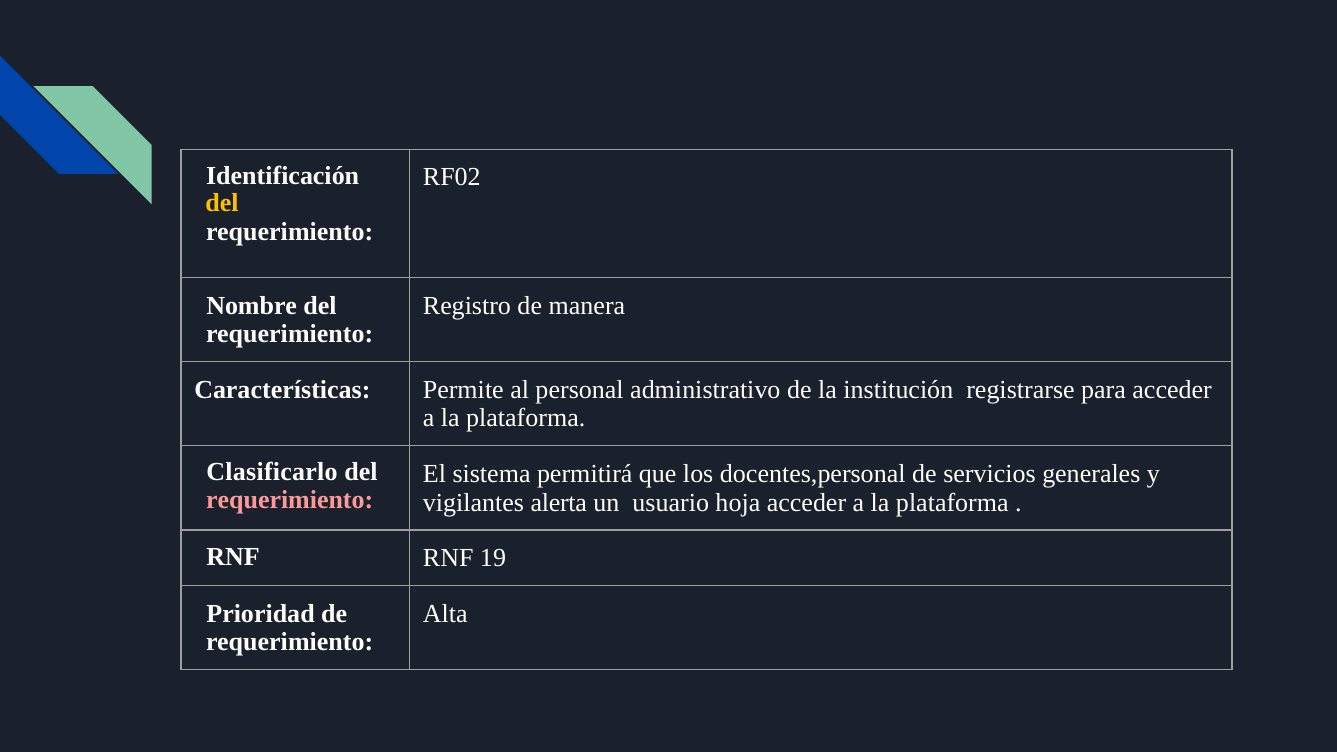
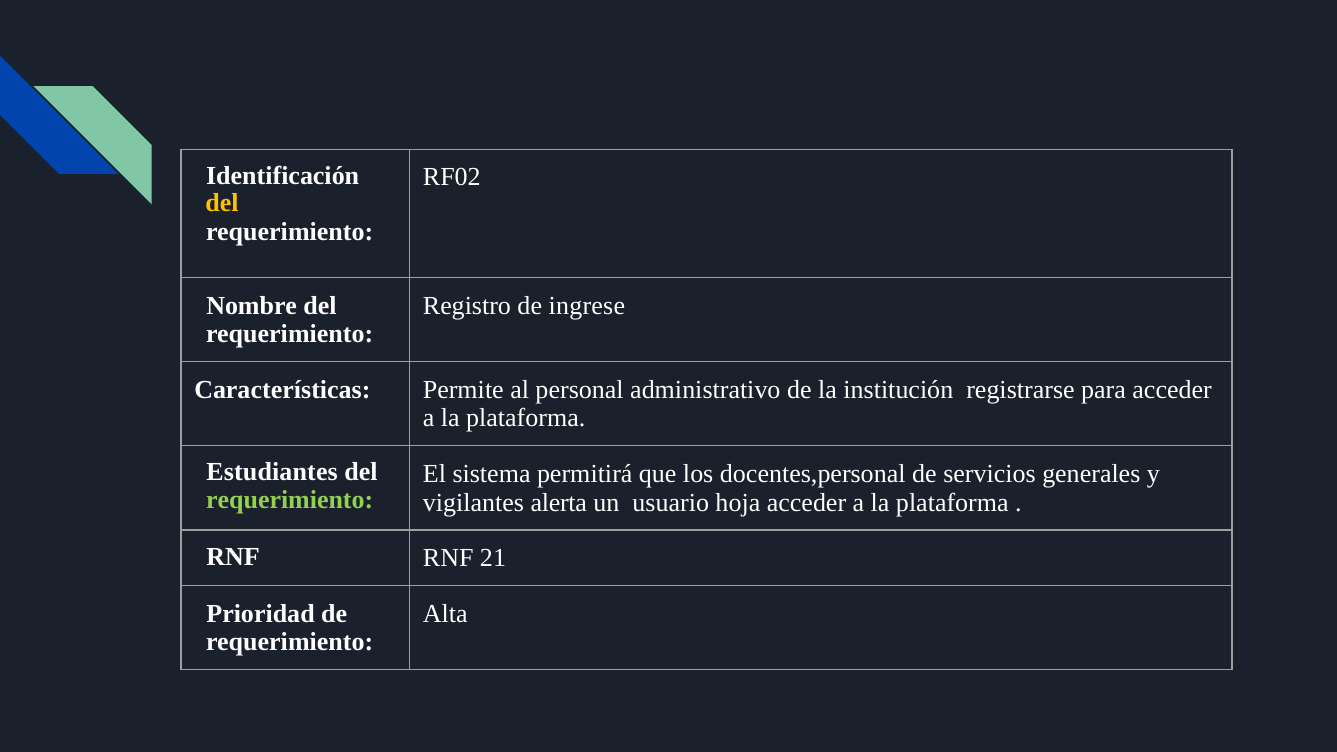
manera: manera -> ingrese (587, 305)
Clasificarlo: Clasificarlo -> Estudiantes (272, 472)
requerimiento colour: pink -> light green (290, 500)
19: 19 -> 21 (493, 558)
